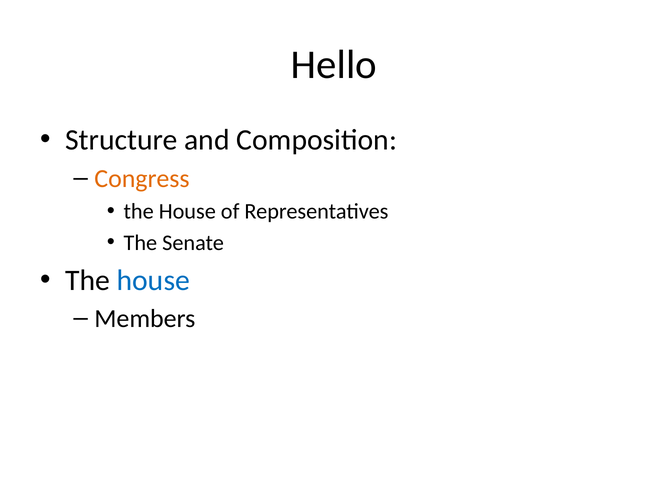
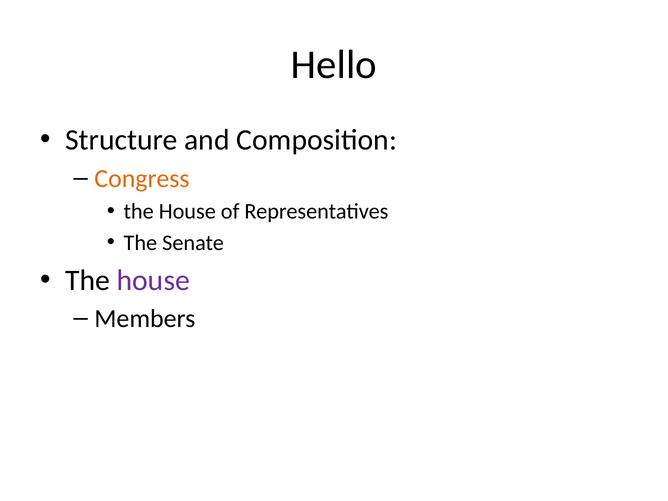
house colour: blue -> purple (153, 280)
